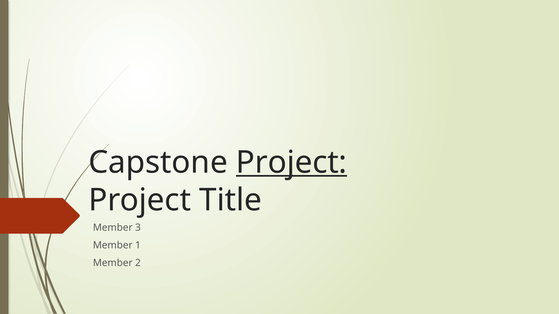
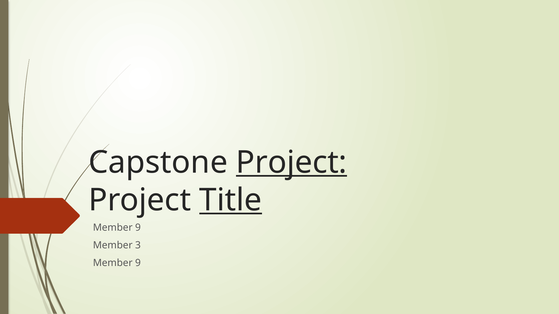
Title underline: none -> present (231, 200)
3: 3 -> 9 (138, 228)
1: 1 -> 3 (138, 245)
2: 2 -> 9 (138, 263)
